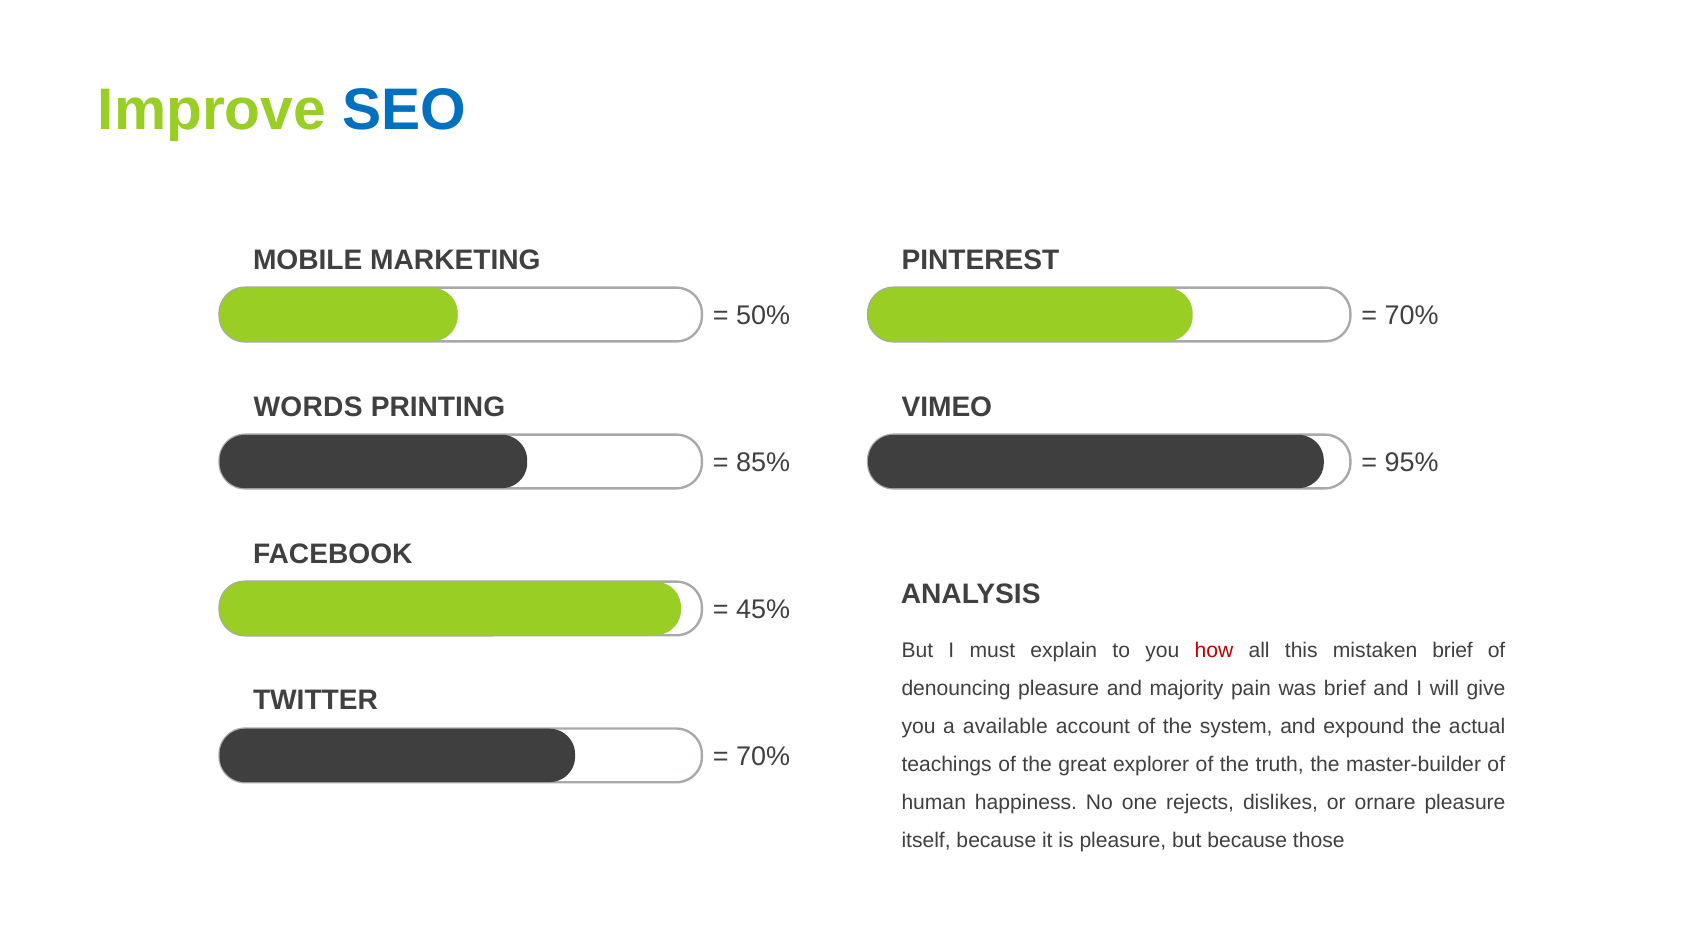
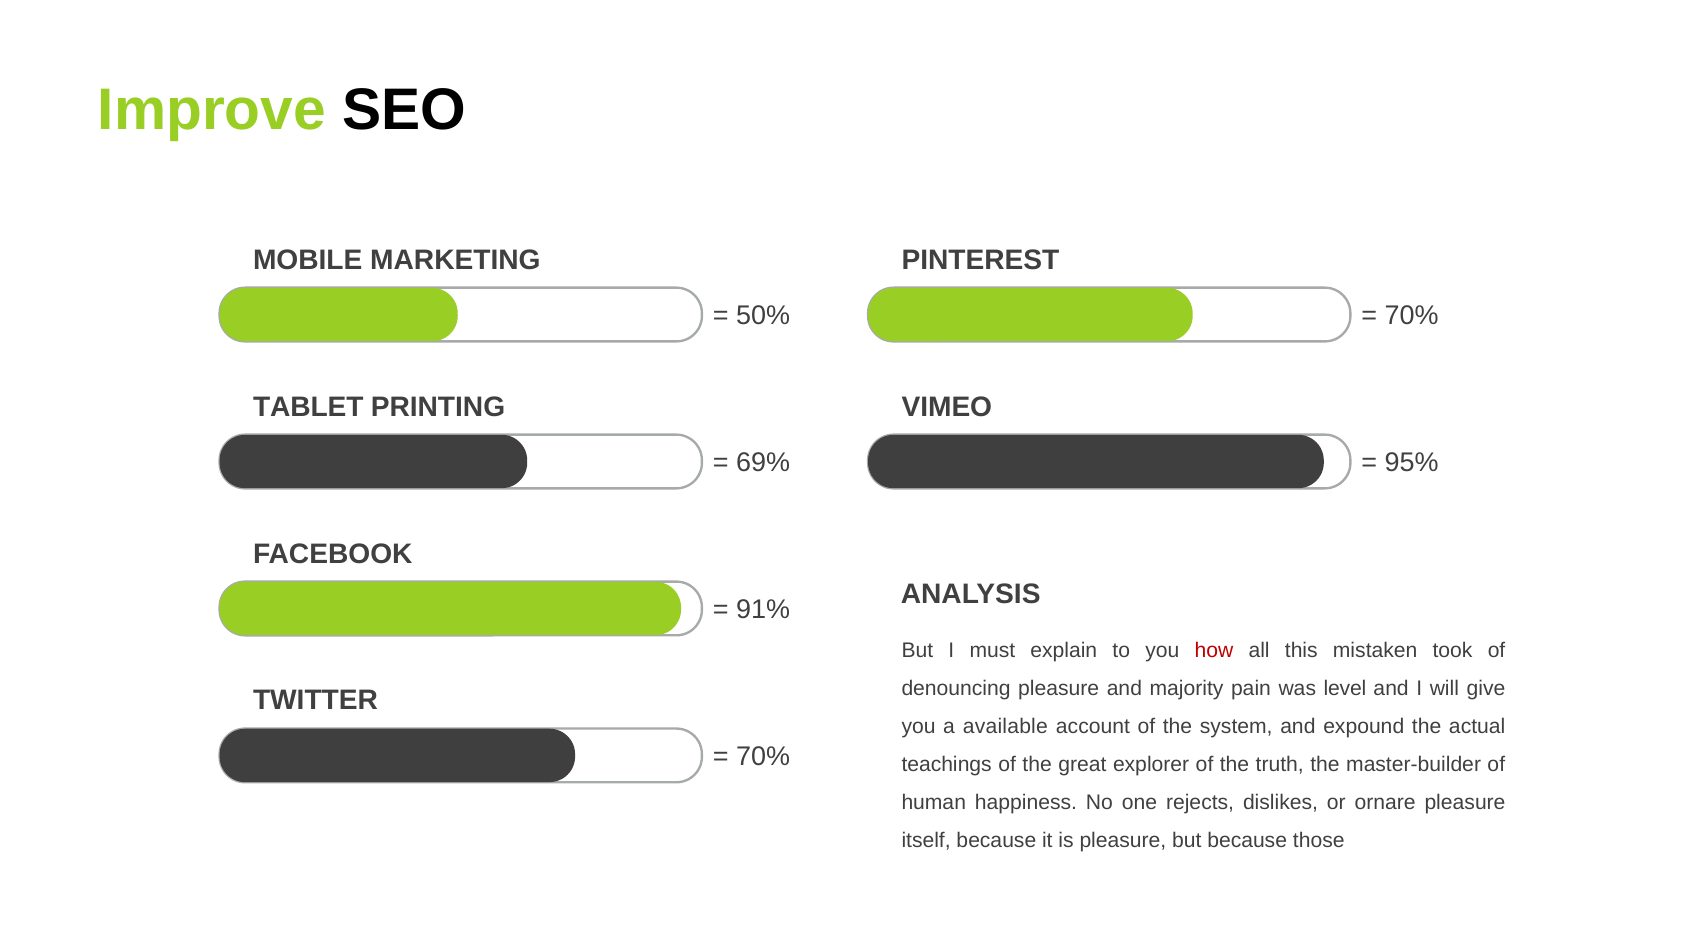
SEO colour: blue -> black (404, 110)
WORDS: WORDS -> TABLET (308, 407)
85%: 85% -> 69% (763, 463)
45%: 45% -> 91% (763, 610)
mistaken brief: brief -> took (1452, 650)
was brief: brief -> level (1345, 688)
